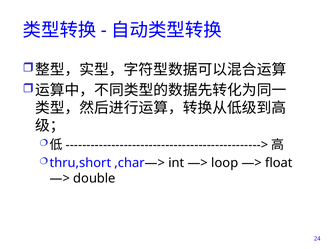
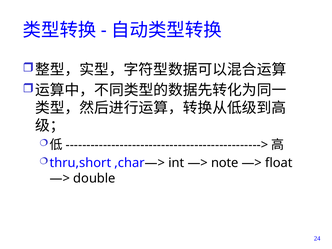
loop: loop -> note (225, 163)
